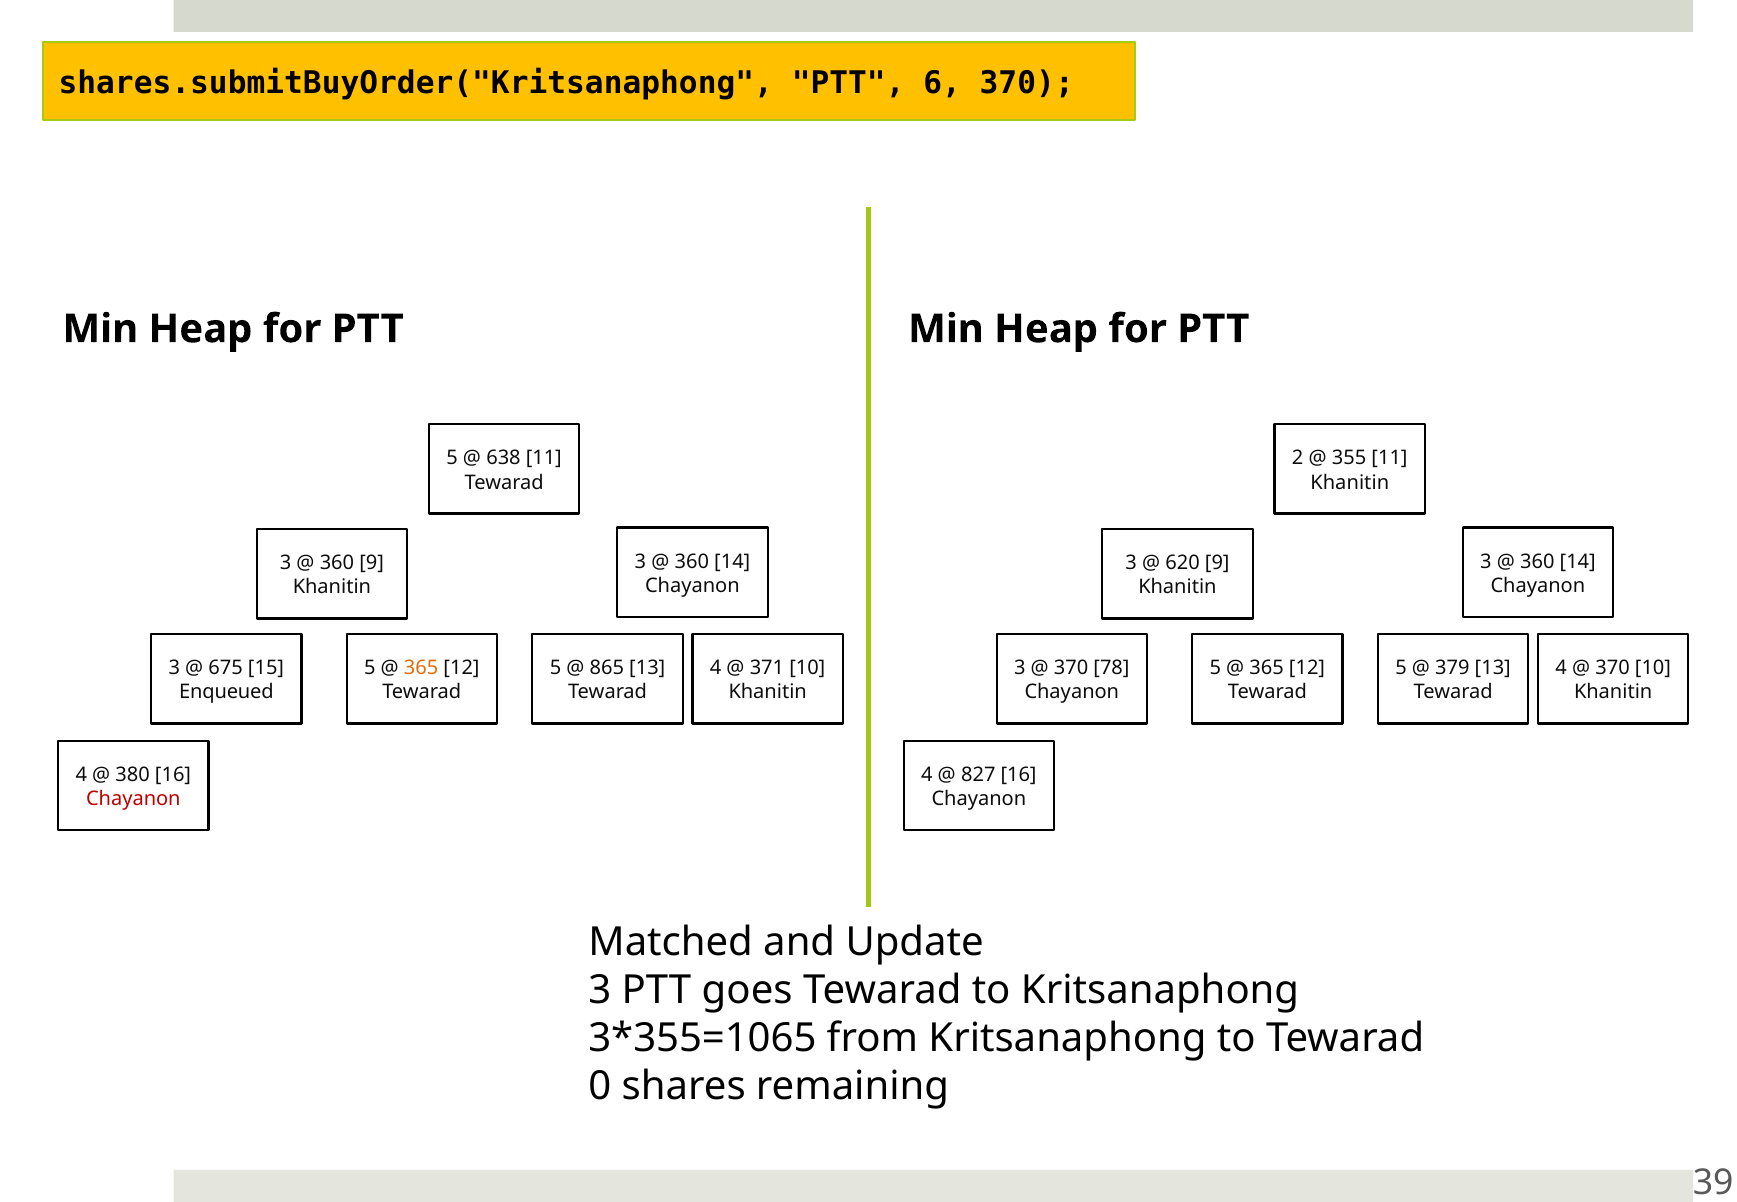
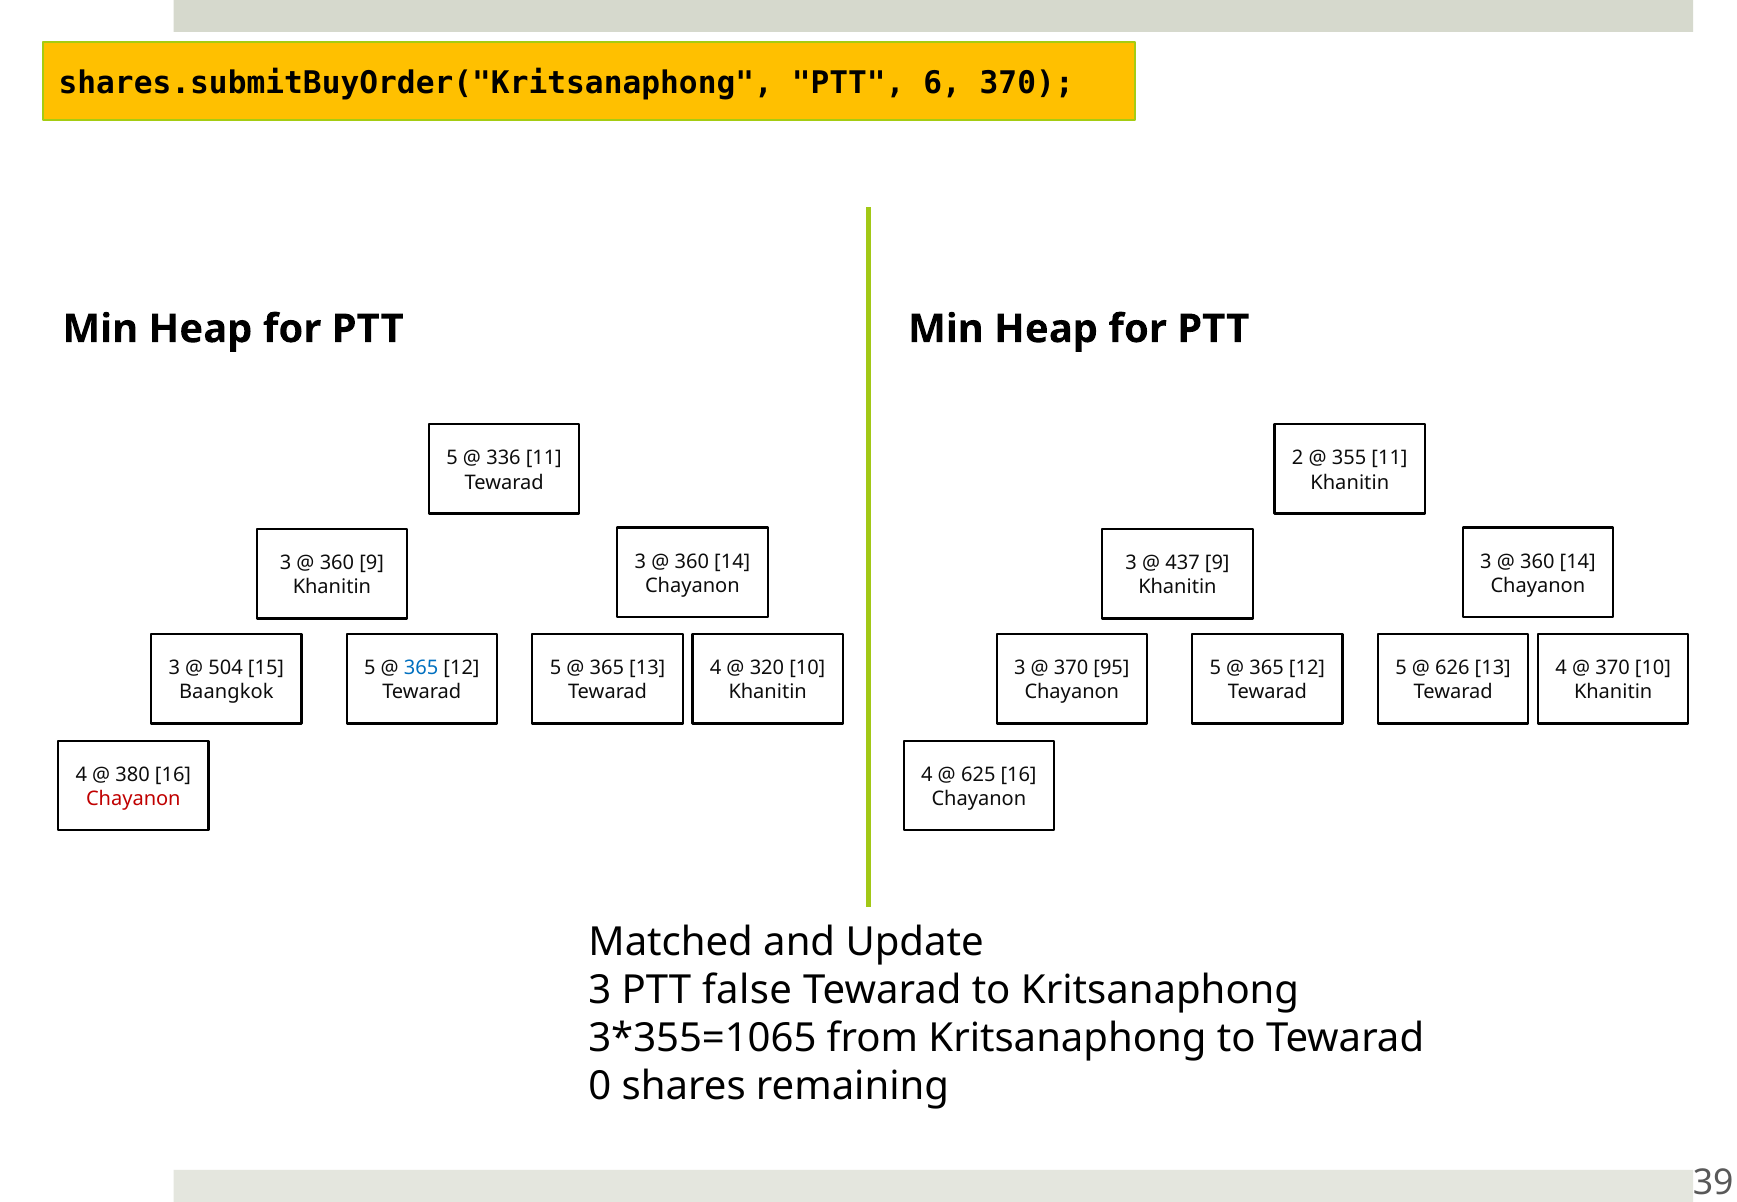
638: 638 -> 336 (504, 459)
620: 620 -> 437 (1183, 564)
675: 675 -> 504 (226, 669)
365 colour: orange -> blue (421, 668)
865: 865 -> 365 (607, 669)
371: 371 -> 320 (767, 669)
78: 78 -> 95 (1112, 669)
379: 379 -> 626 (1452, 669)
Enqueued: Enqueued -> Baangkok (226, 693)
827: 827 -> 625 (978, 775)
goes: goes -> false (747, 991)
